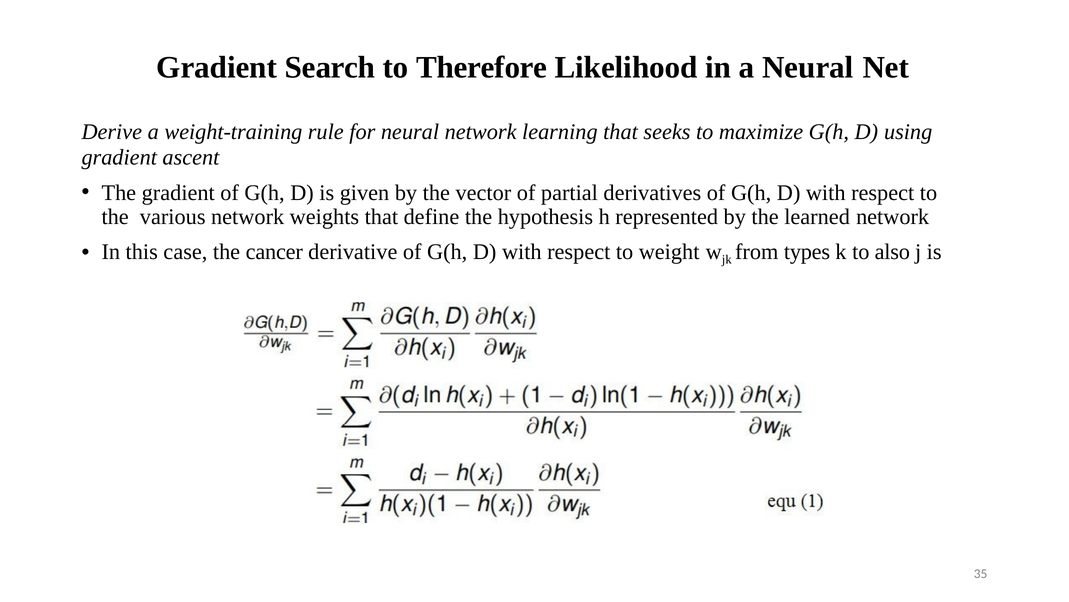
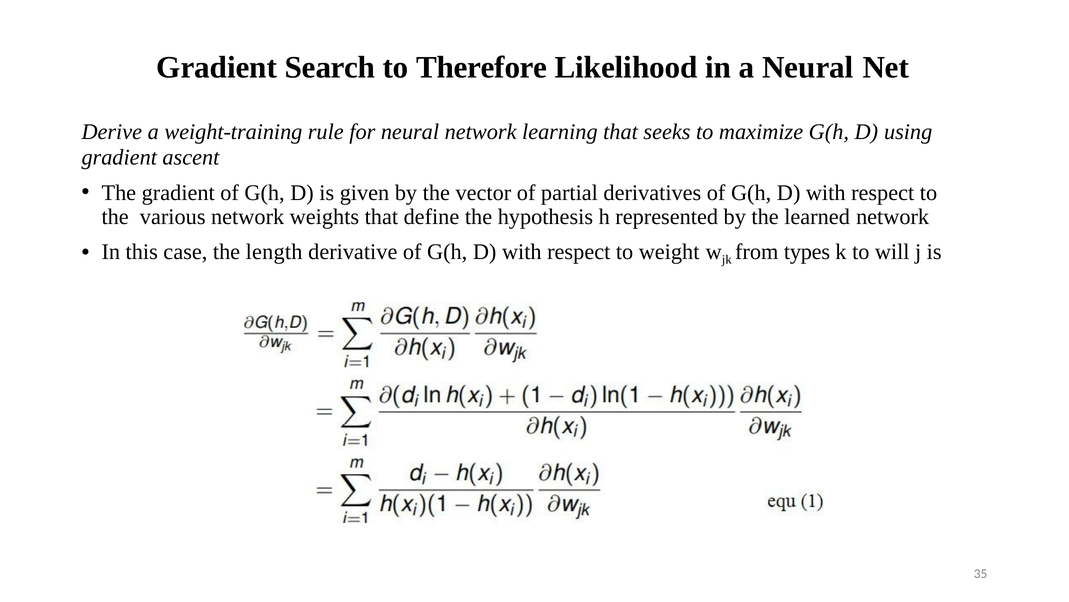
cancer: cancer -> length (274, 251)
also: also -> will (892, 251)
